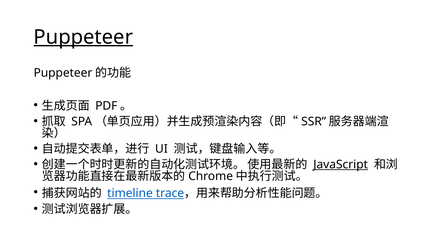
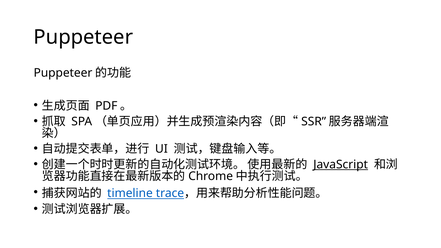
Puppeteer underline: present -> none (83, 37)
